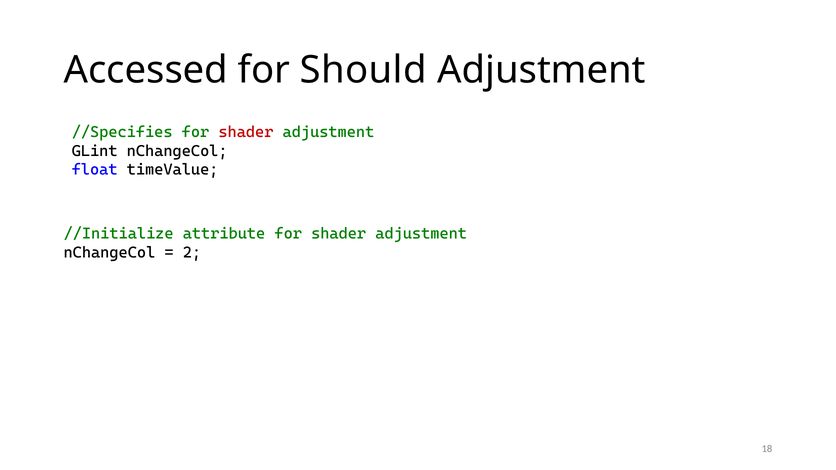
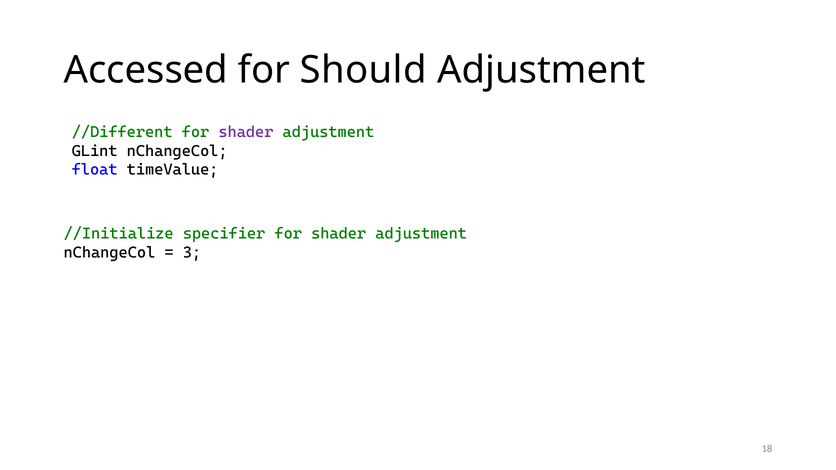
//Specifies: //Specifies -> //Different (122, 132)
shader colour: red -> purple (246, 132)
attribute: attribute -> specifier (224, 234)
2: 2 -> 3 (192, 253)
